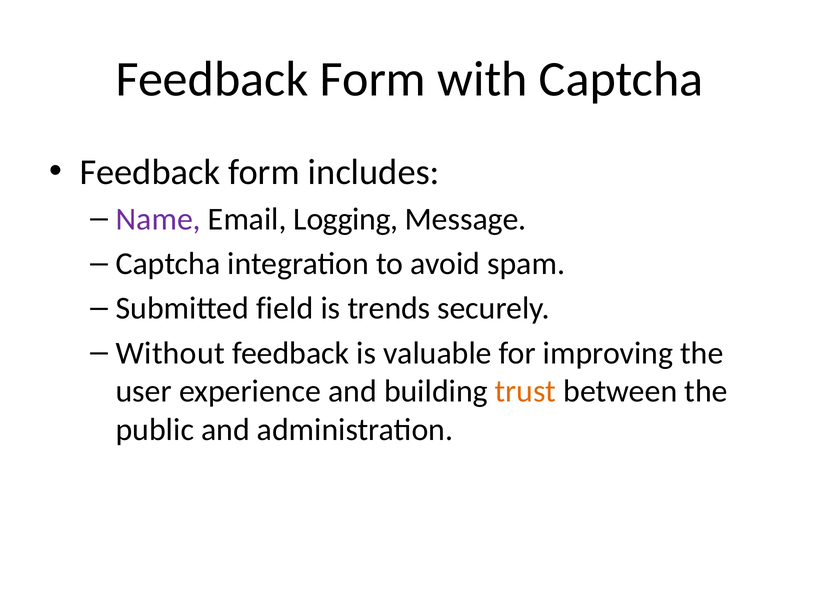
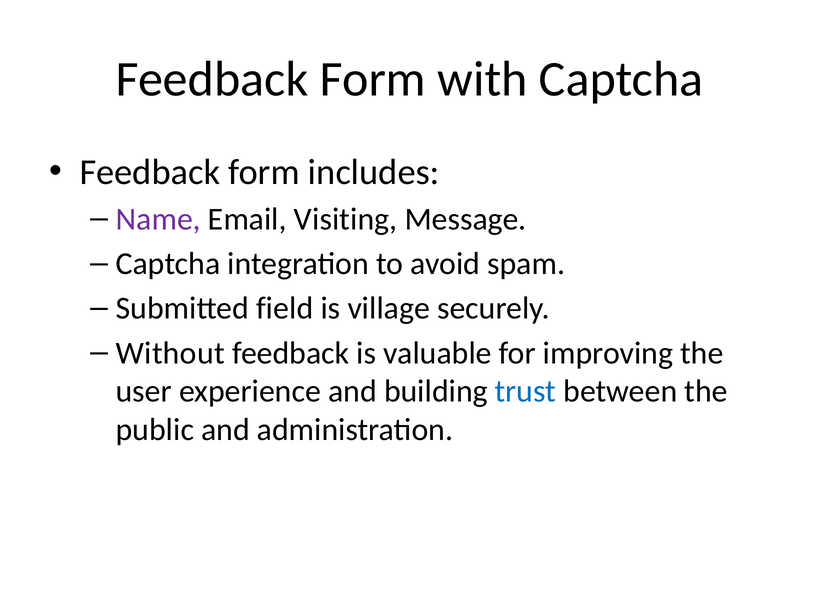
Logging: Logging -> Visiting (346, 219)
trends: trends -> village (389, 308)
trust colour: orange -> blue (526, 391)
